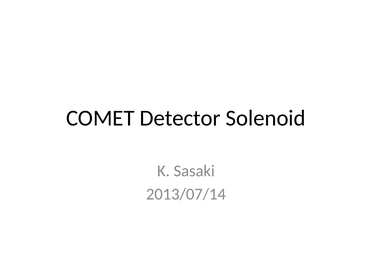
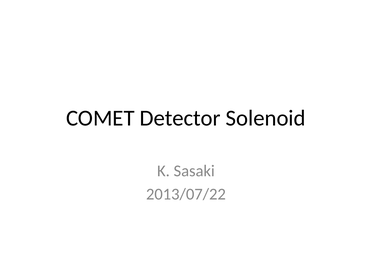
2013/07/14: 2013/07/14 -> 2013/07/22 (186, 194)
